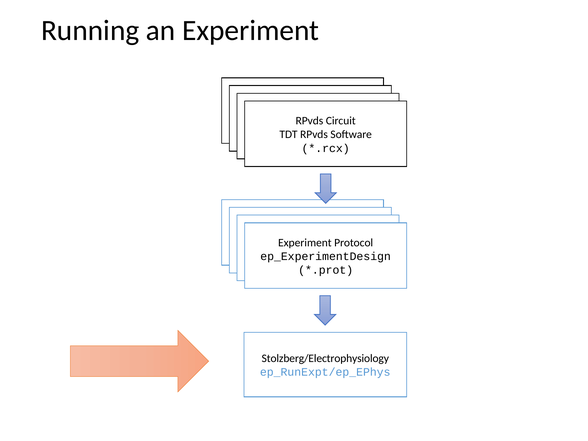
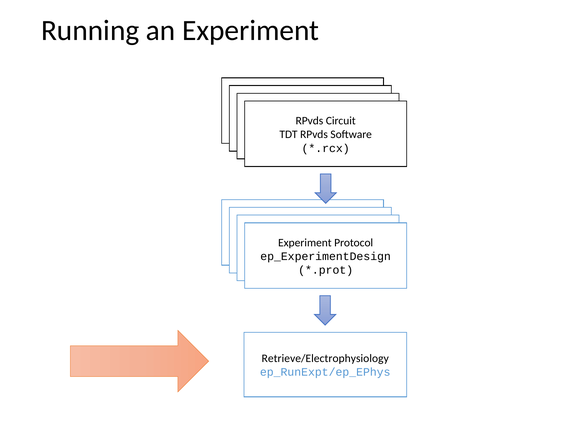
Stolzberg/Electrophysiology: Stolzberg/Electrophysiology -> Retrieve/Electrophysiology (325, 358)
